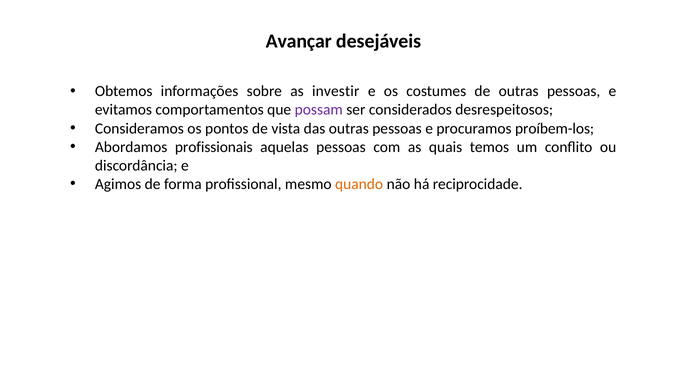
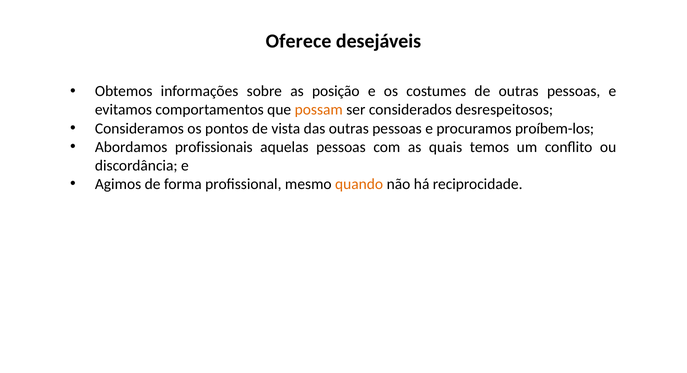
Avançar: Avançar -> Oferece (299, 41)
investir: investir -> posição (336, 91)
possam colour: purple -> orange (319, 110)
